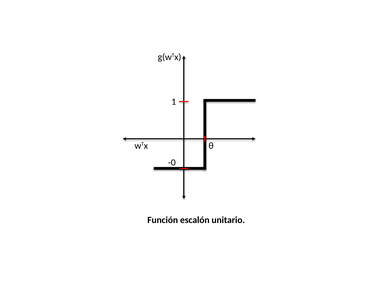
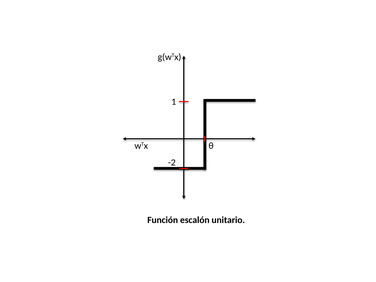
-0: -0 -> -2 (172, 163)
